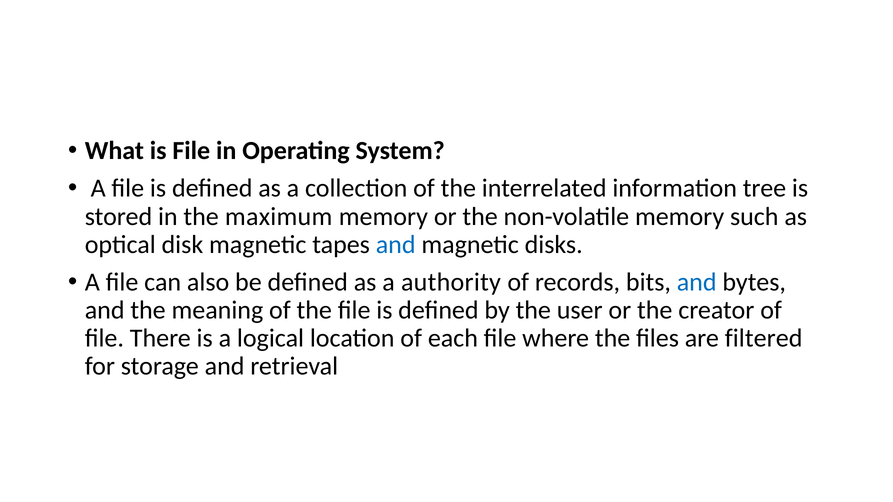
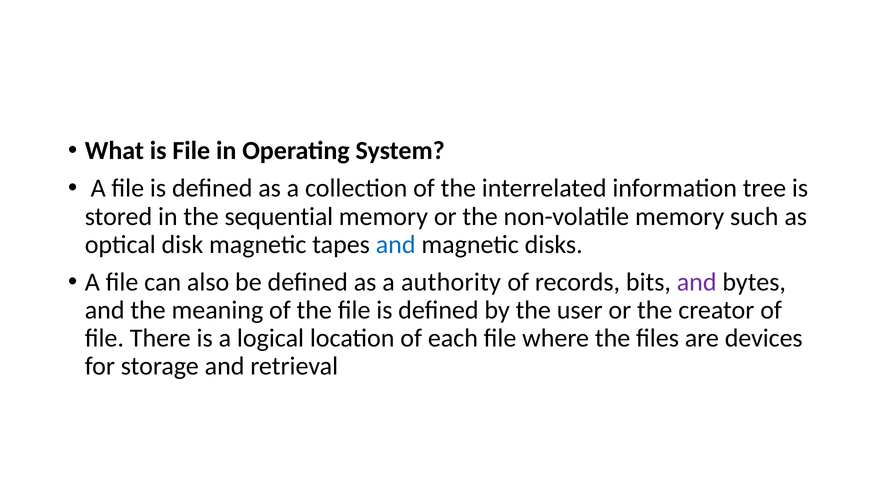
maximum: maximum -> sequential (279, 217)
and colour: blue -> purple (697, 282)
filtered: filtered -> devices (764, 338)
